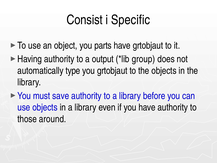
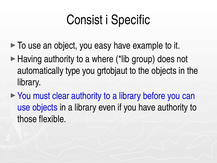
parts: parts -> easy (103, 46)
have grtobjaut: grtobjaut -> example (148, 46)
output: output -> where (103, 59)
save: save -> clear (61, 96)
around: around -> flexible (53, 119)
